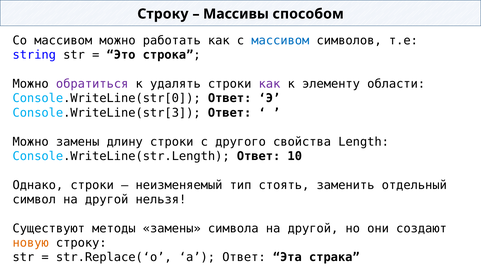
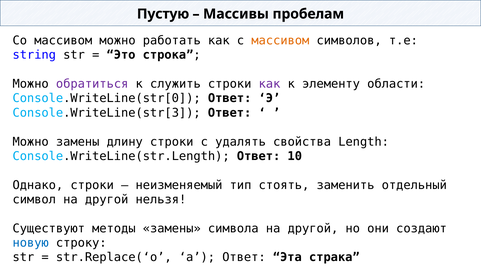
Строку: Строку -> Пустую (163, 14)
способом: способом -> пробелам (308, 14)
массивом colour: blue -> orange (280, 40)
удалять: удалять -> служить (175, 84)
другого: другого -> удалять (241, 141)
новую colour: orange -> blue (31, 242)
